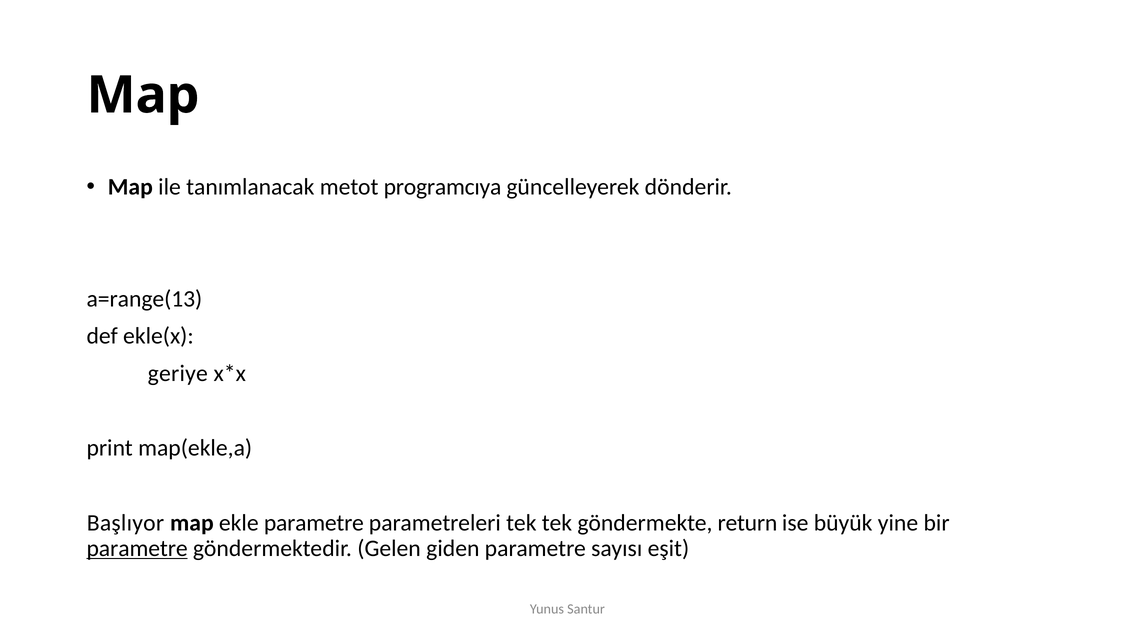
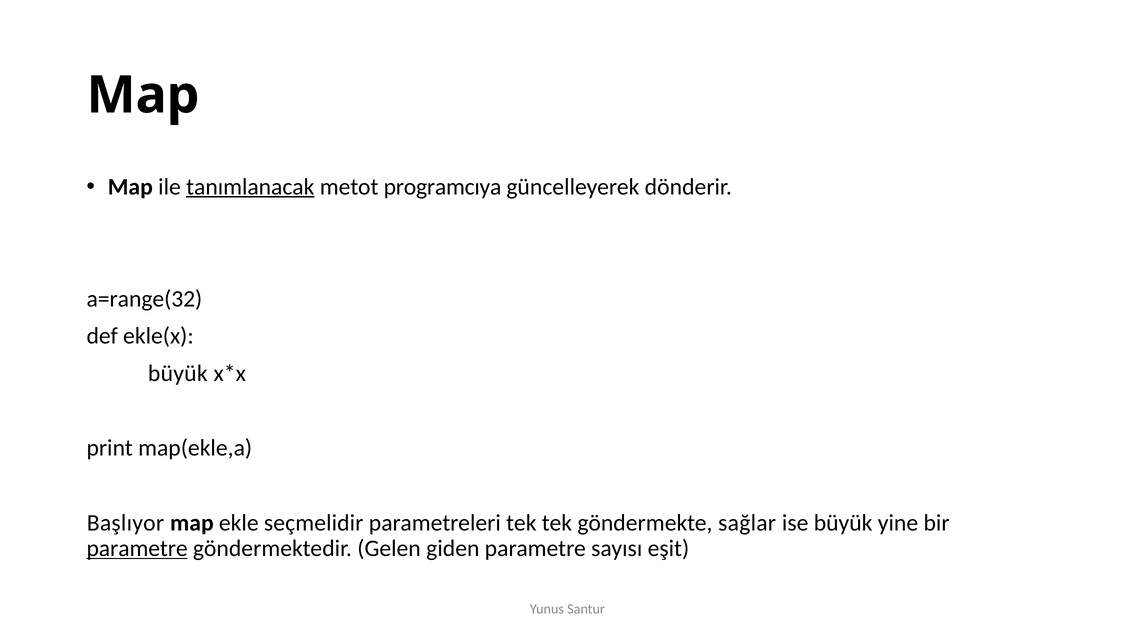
tanımlanacak underline: none -> present (250, 187)
a=range(13: a=range(13 -> a=range(32 (144, 299)
geriye: geriye -> büyük (178, 374)
ekle parametre: parametre -> seçmelidir (314, 523)
return: return -> sağlar (747, 523)
